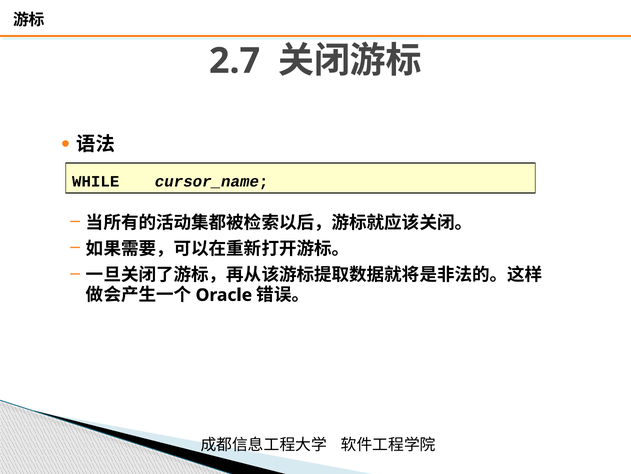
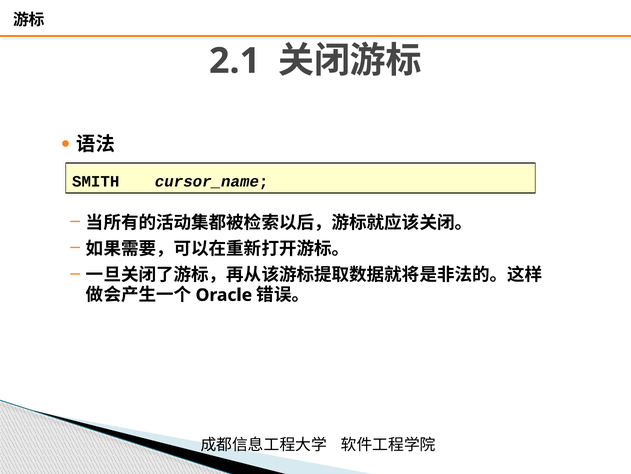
2.7: 2.7 -> 2.1 (235, 61)
WHILE: WHILE -> SMITH (96, 181)
